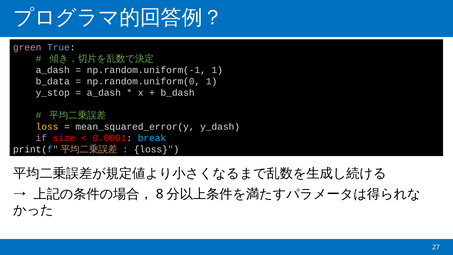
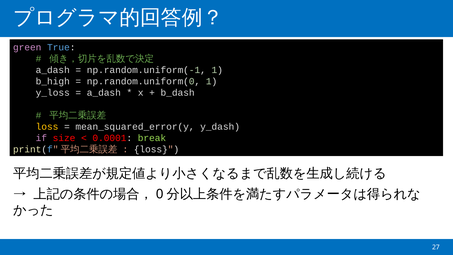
b_data: b_data -> b_high (53, 81)
y_stop: y_stop -> y_loss (53, 93)
break colour: light blue -> light green (152, 138)
8: 8 -> 0 (160, 194)
